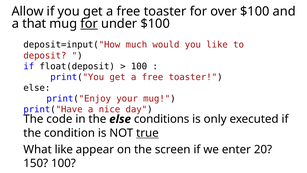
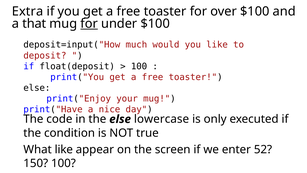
Allow: Allow -> Extra (28, 11)
conditions: conditions -> lowercase (162, 119)
true underline: present -> none (147, 133)
20: 20 -> 52 (263, 149)
